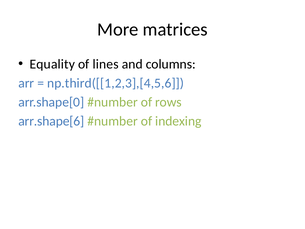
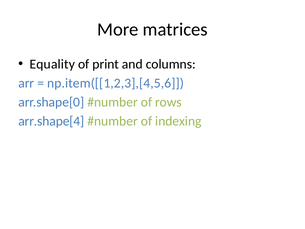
lines: lines -> print (106, 64)
np.third([[1,2,3],[4,5,6: np.third([[1,2,3],[4,5,6 -> np.item([[1,2,3],[4,5,6 (116, 83)
arr.shape[6: arr.shape[6 -> arr.shape[4 (51, 121)
